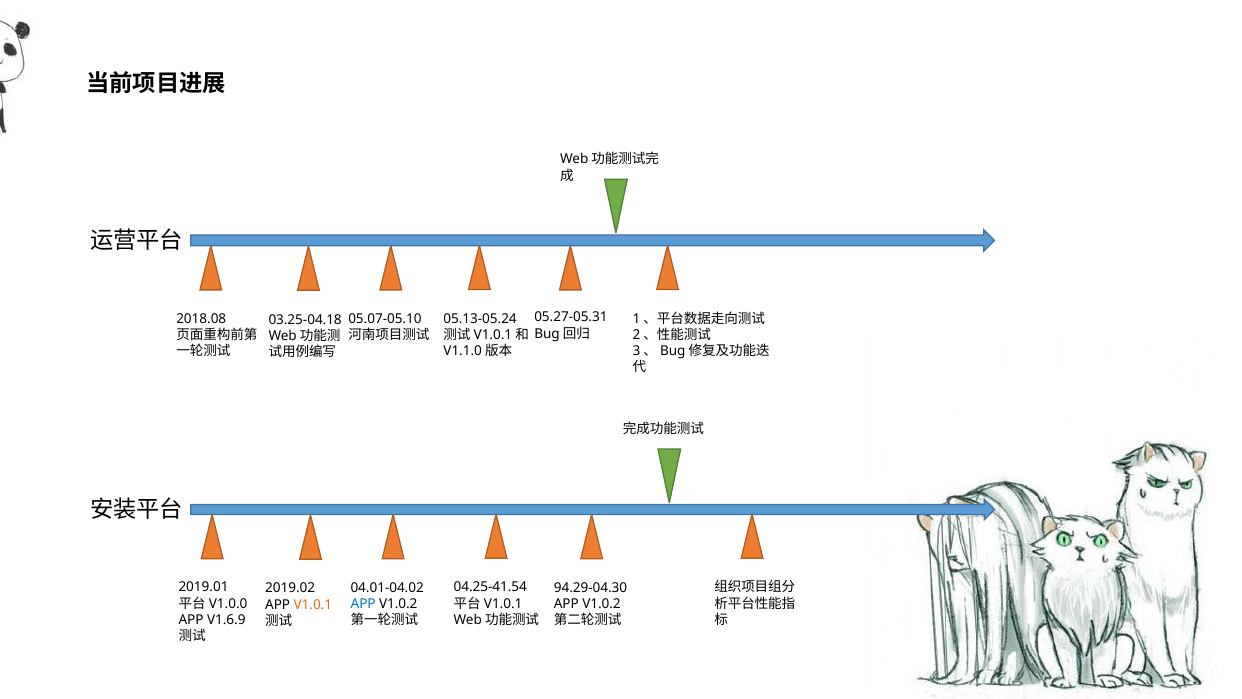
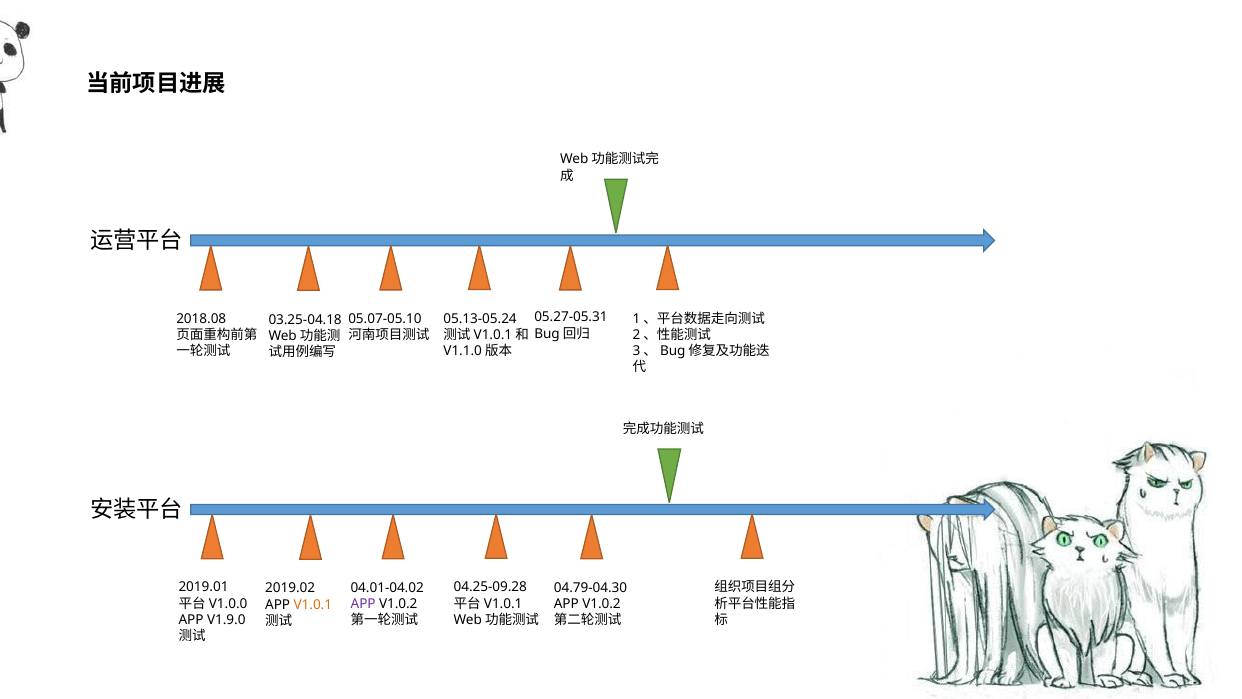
04.25-41.54: 04.25-41.54 -> 04.25-09.28 (490, 587)
94.29-04.30: 94.29-04.30 -> 04.79-04.30 (590, 588)
APP colour: blue -> purple (363, 604)
V1.6.9: V1.6.9 -> V1.9.0 (226, 620)
